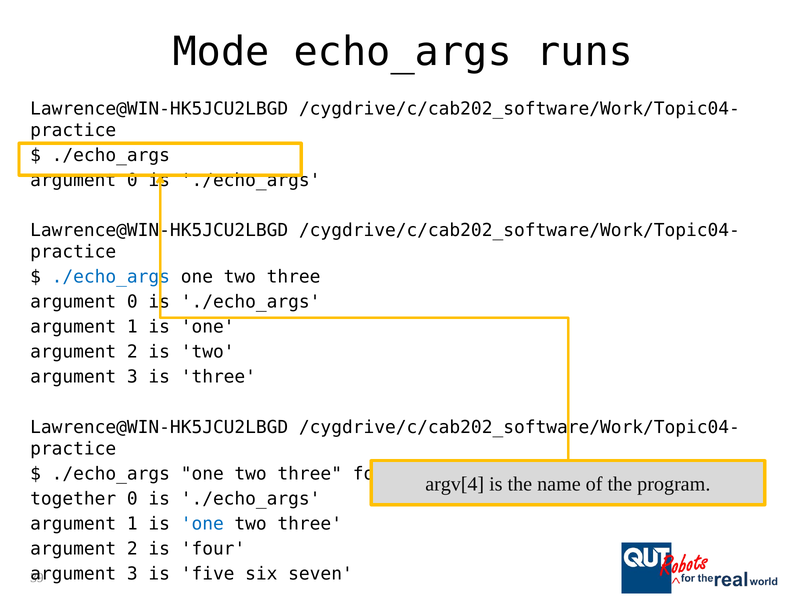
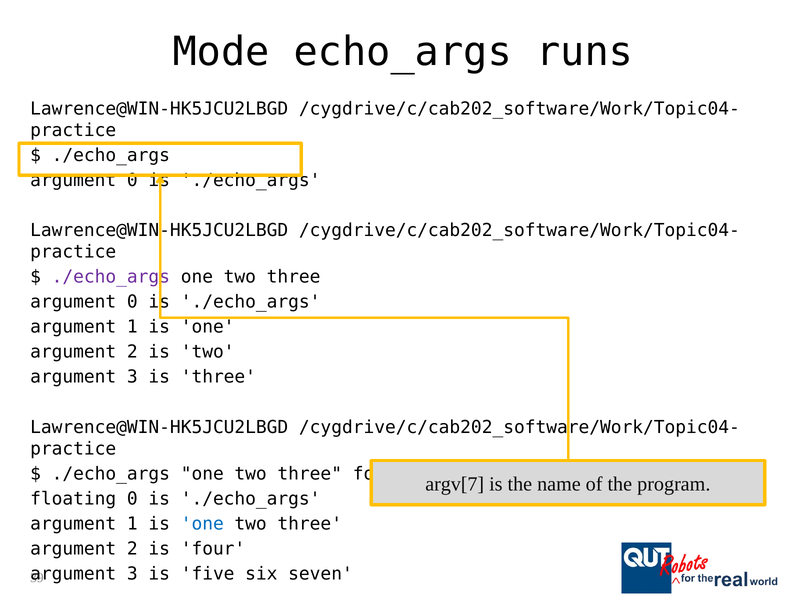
./echo_args colour: blue -> purple (111, 277)
argv[4: argv[4 -> argv[7 (455, 485)
together: together -> floating (73, 499)
